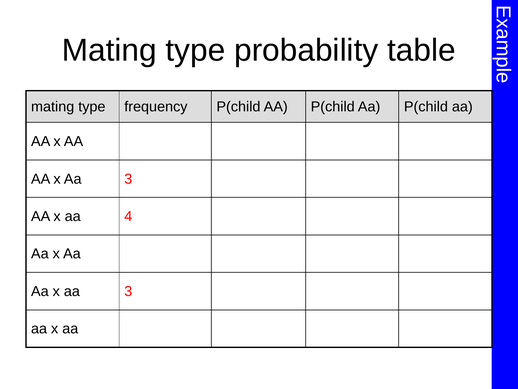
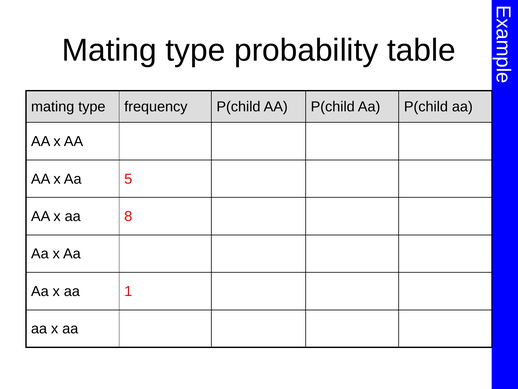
3: 3 -> 5 (128, 179)
4: 4 -> 8 (128, 216)
3: 3 -> 1 (128, 291)
